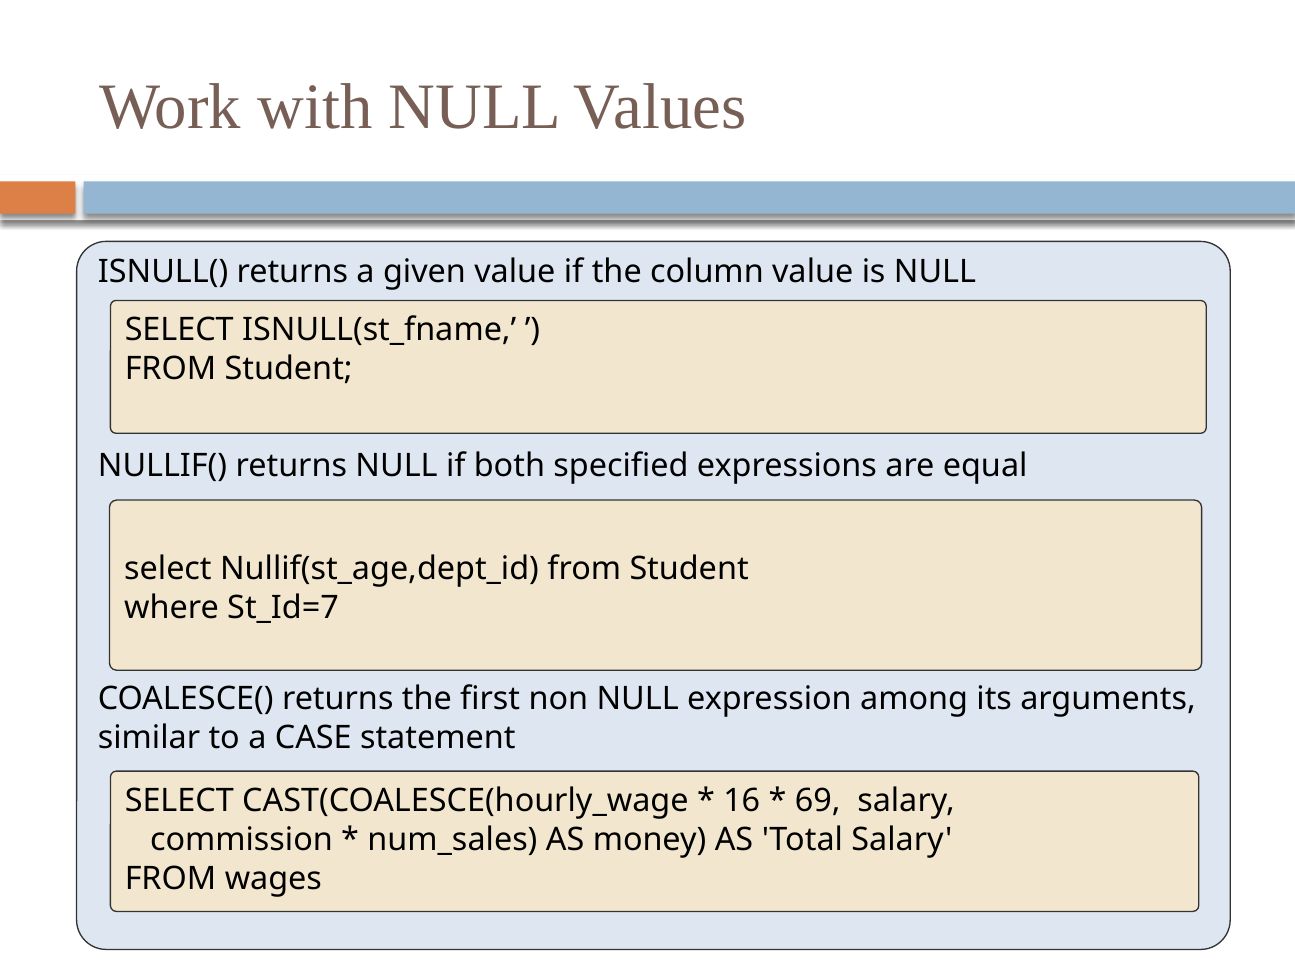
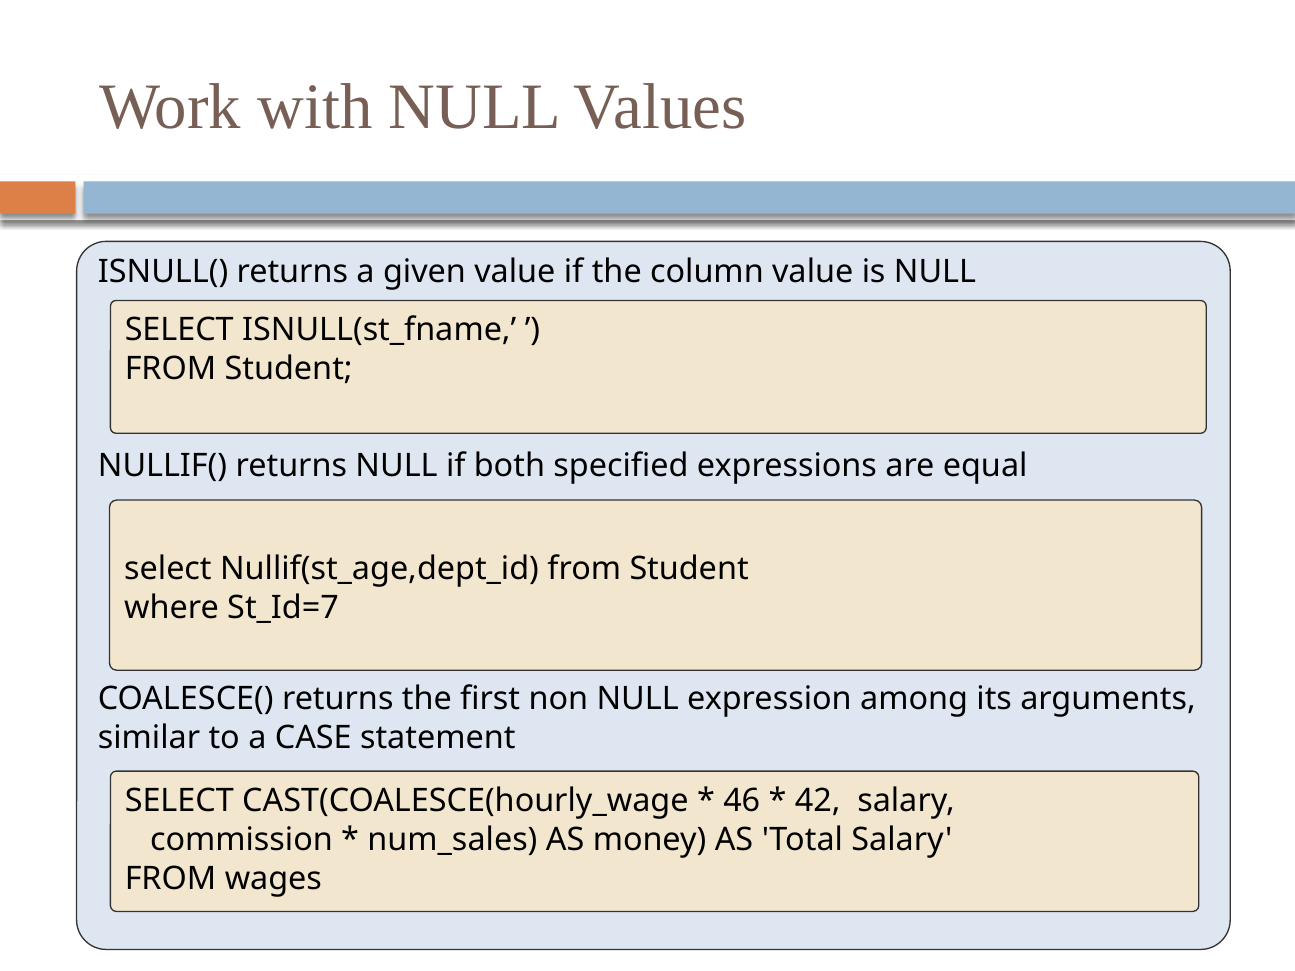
16: 16 -> 46 (742, 801)
69: 69 -> 42 (818, 801)
